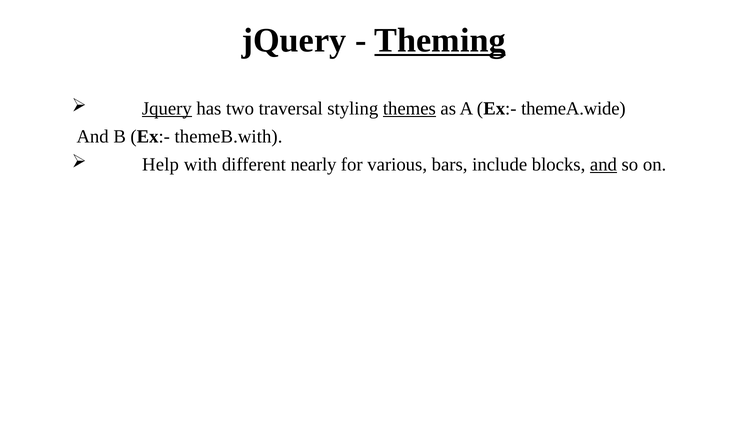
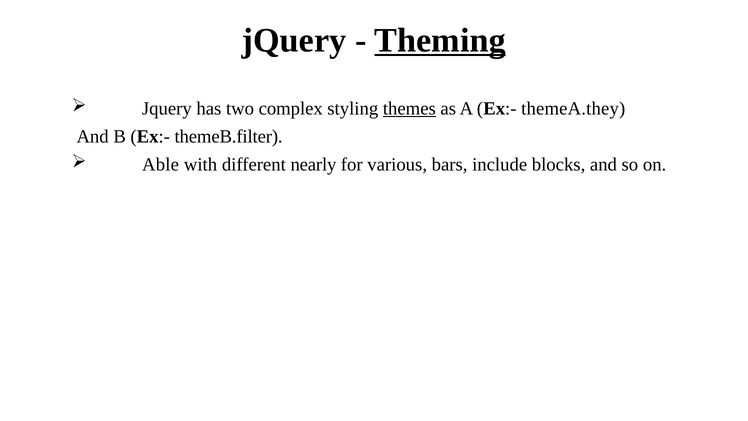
Jquery underline: present -> none (167, 108)
traversal: traversal -> complex (291, 108)
themeA.wide: themeA.wide -> themeA.they (573, 108)
themeB.with: themeB.with -> themeB.filter (229, 136)
Help: Help -> Able (161, 164)
and underline: present -> none (603, 164)
